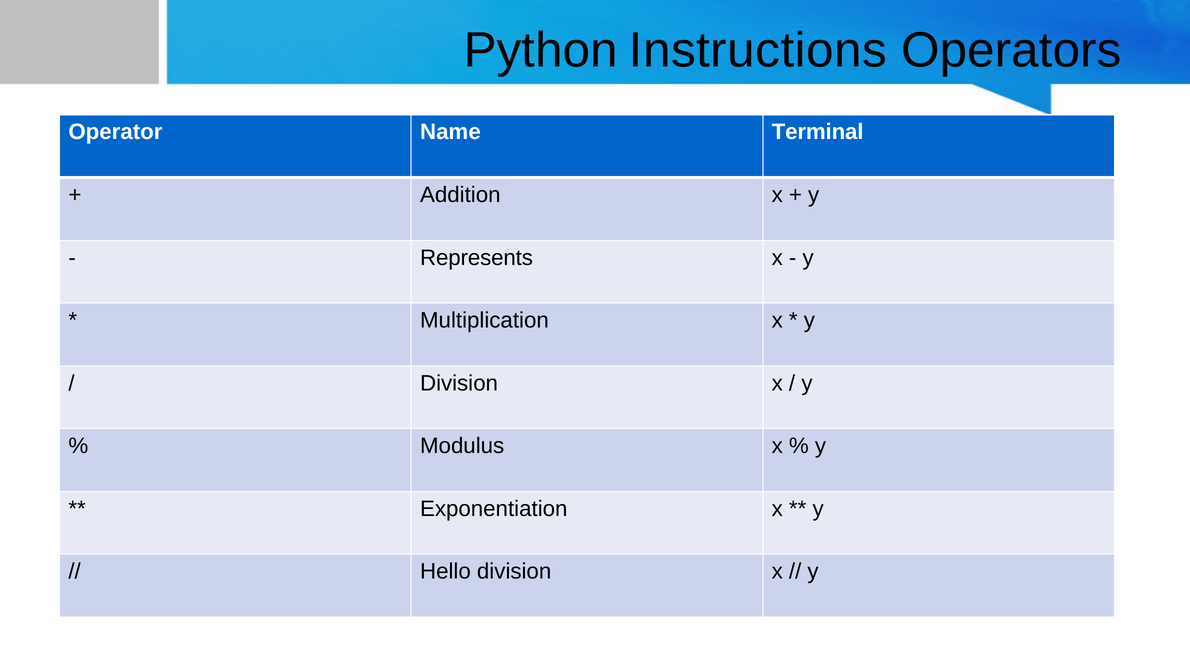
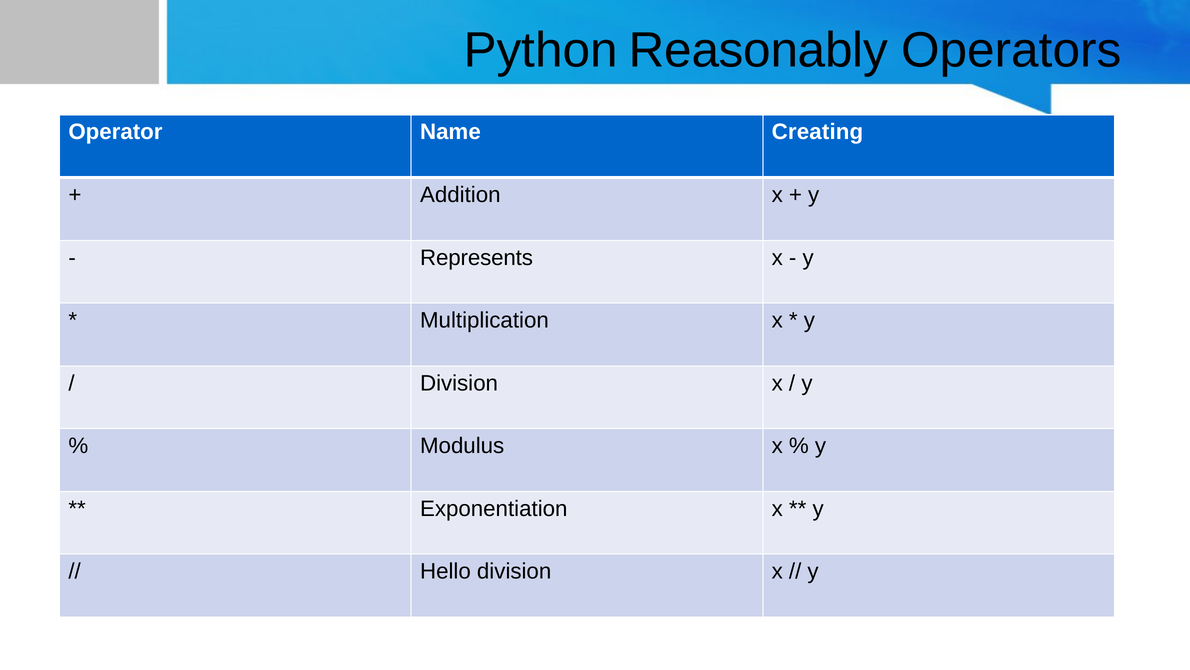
Instructions: Instructions -> Reasonably (758, 50)
Terminal: Terminal -> Creating (817, 132)
